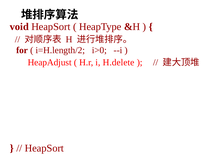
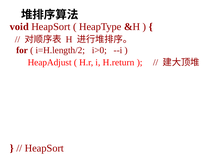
H.delete: H.delete -> H.return (119, 63)
